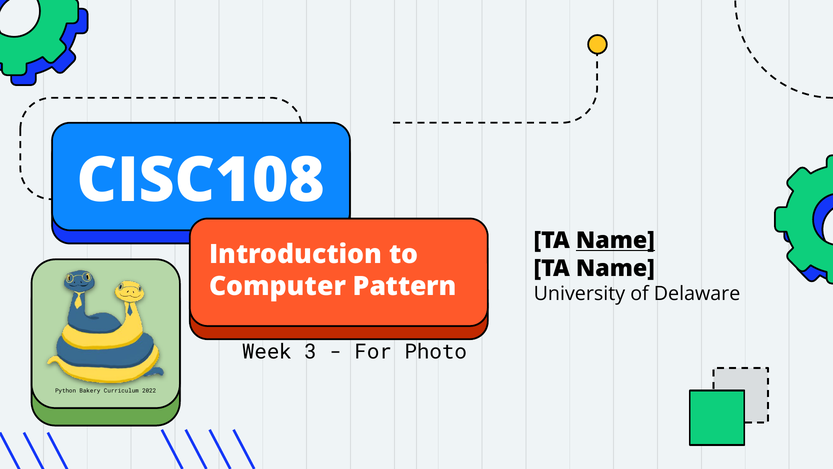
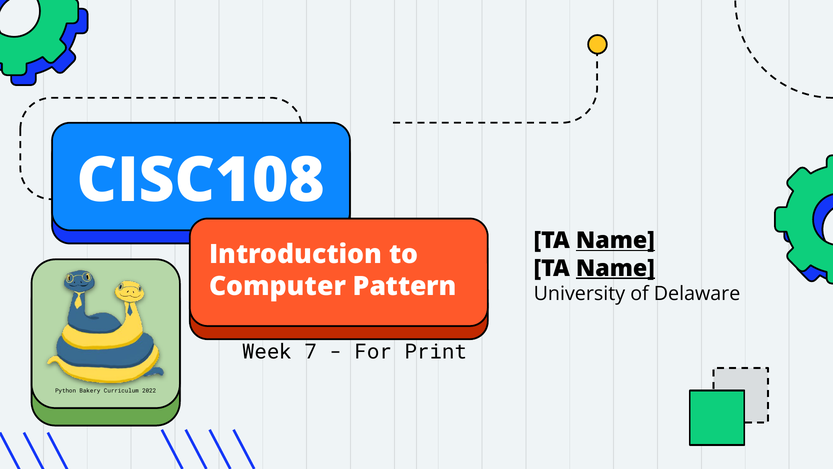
Name underline: none -> present (615, 268)
3: 3 -> 7 (311, 352)
Photo: Photo -> Print (436, 352)
